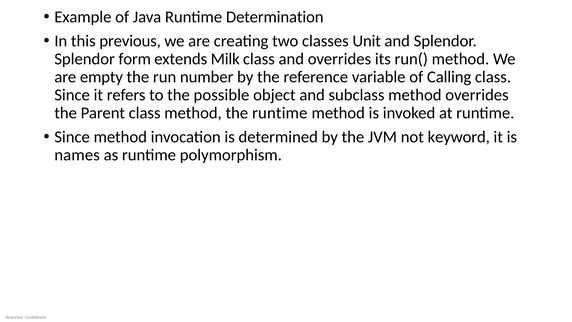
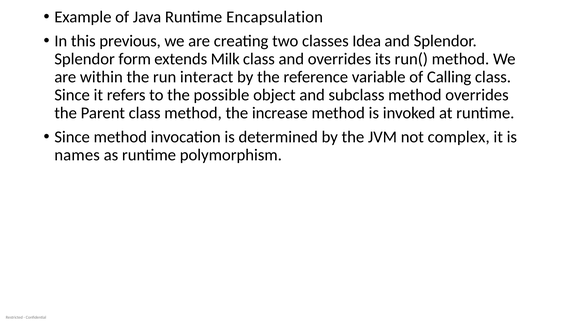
Determination: Determination -> Encapsulation (275, 17)
Unit: Unit -> Idea (367, 41)
empty: empty -> within (101, 77)
number: number -> interact (207, 77)
the runtime: runtime -> increase (280, 113)
keyword: keyword -> complex (459, 137)
